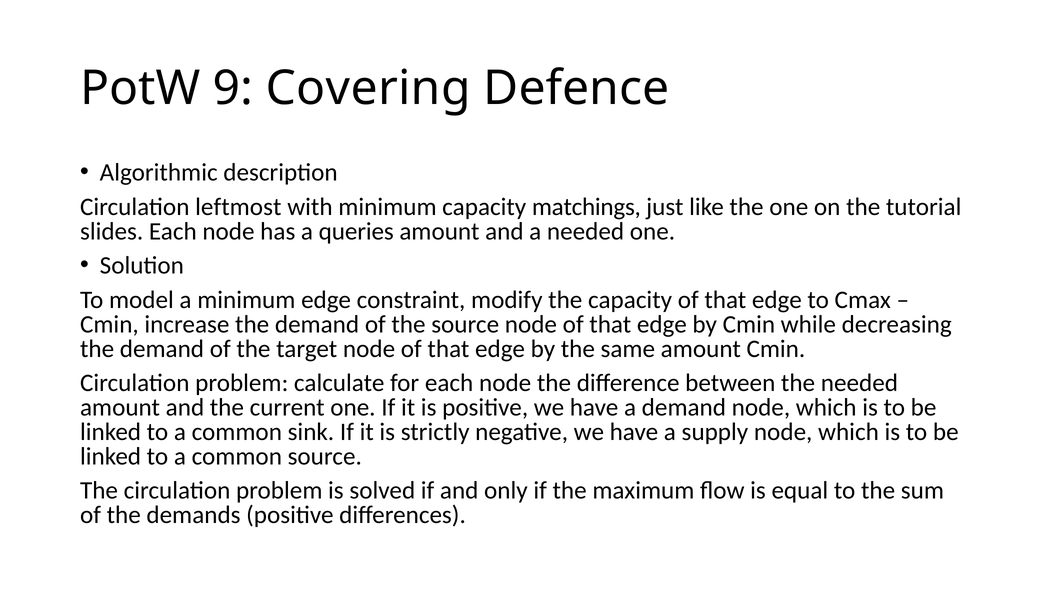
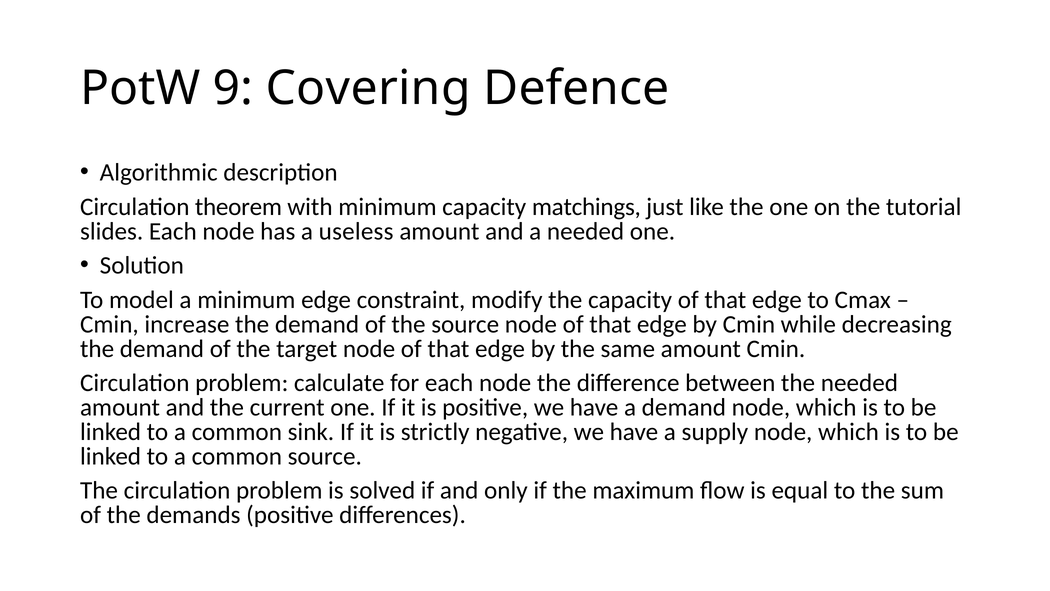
leftmost: leftmost -> theorem (238, 207)
queries: queries -> useless (356, 231)
